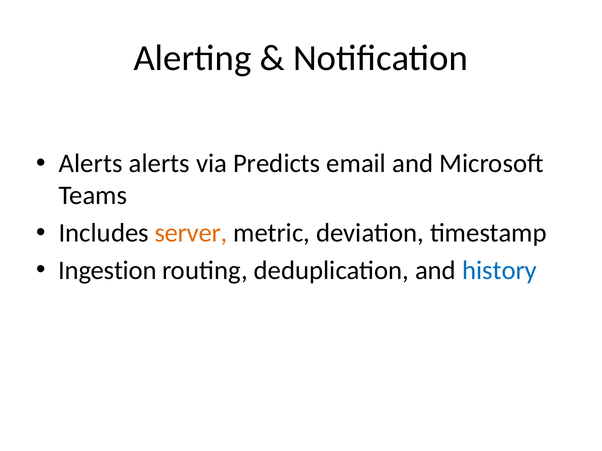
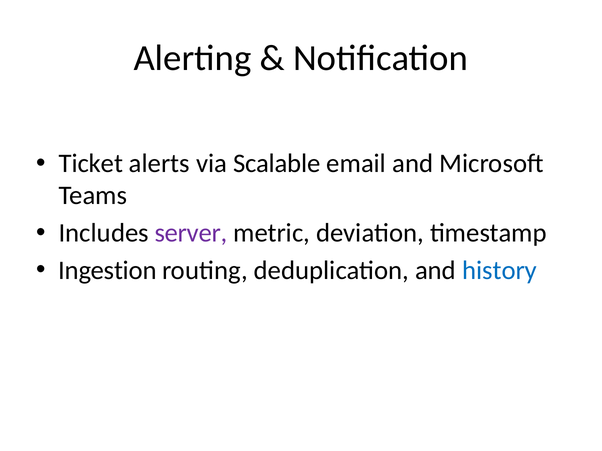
Alerts: Alerts -> Ticket (91, 164)
Predicts: Predicts -> Scalable (277, 164)
server colour: orange -> purple (191, 233)
